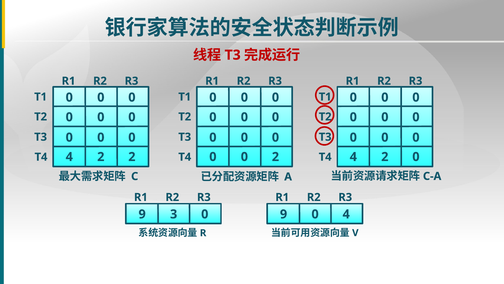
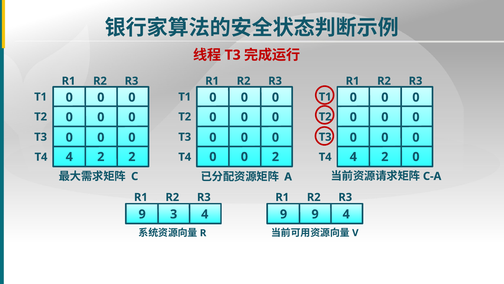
3 0: 0 -> 4 (205, 214)
9 0: 0 -> 9 (315, 214)
